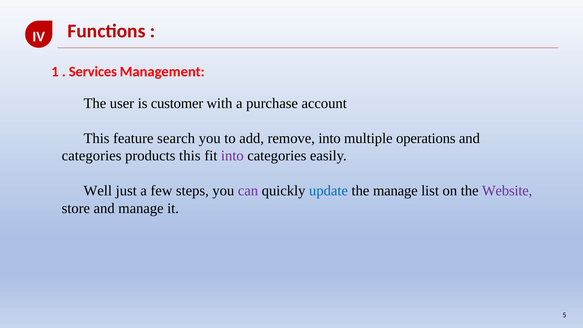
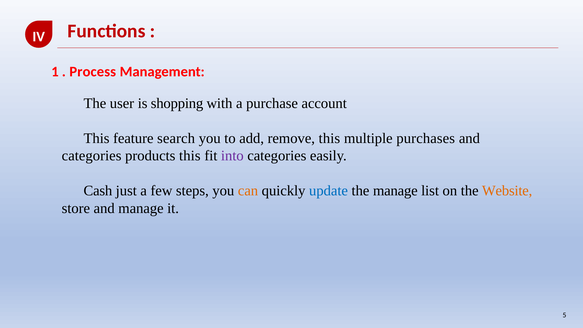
Services: Services -> Process (93, 72)
customer: customer -> shopping (177, 103)
remove into: into -> this (329, 138)
operations: operations -> purchases (426, 138)
Well: Well -> Cash (98, 191)
can colour: purple -> orange (248, 191)
Website colour: purple -> orange (507, 191)
